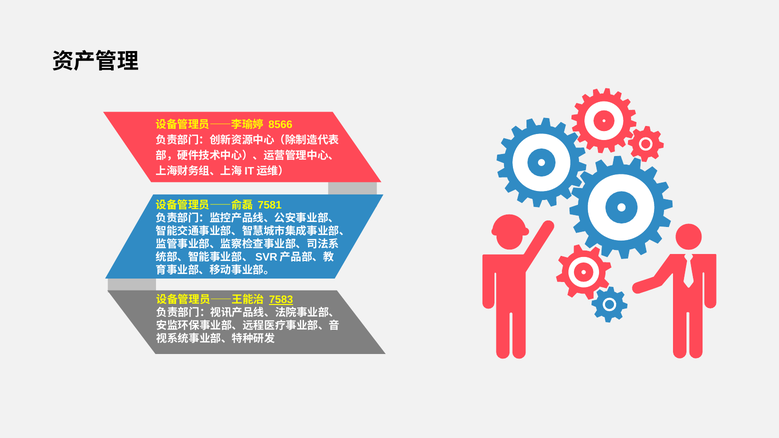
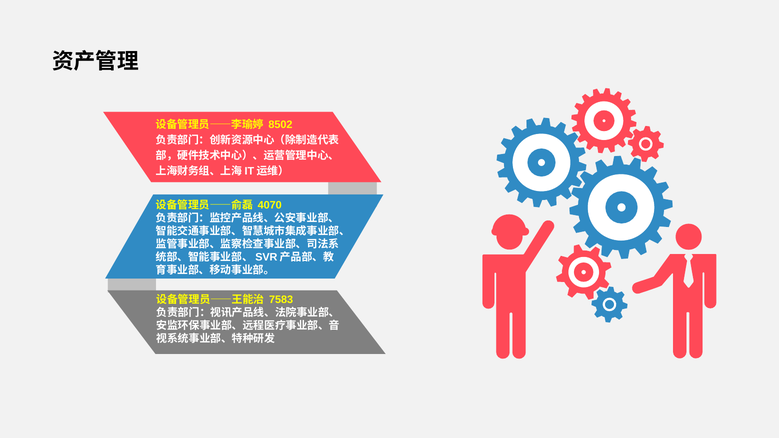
8566: 8566 -> 8502 (280, 125)
7581: 7581 -> 4070 (270, 205)
7583 underline: present -> none (281, 300)
